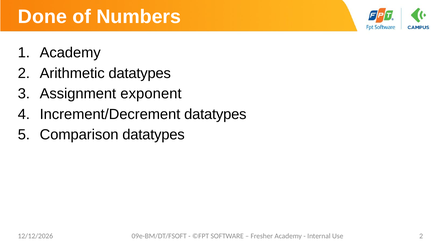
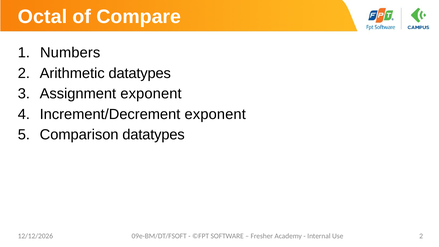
Done: Done -> Octal (42, 17)
Numbers: Numbers -> Compare (139, 17)
Academy: Academy -> Numbers (70, 53)
Increment/Decrement datatypes: datatypes -> exponent (215, 114)
